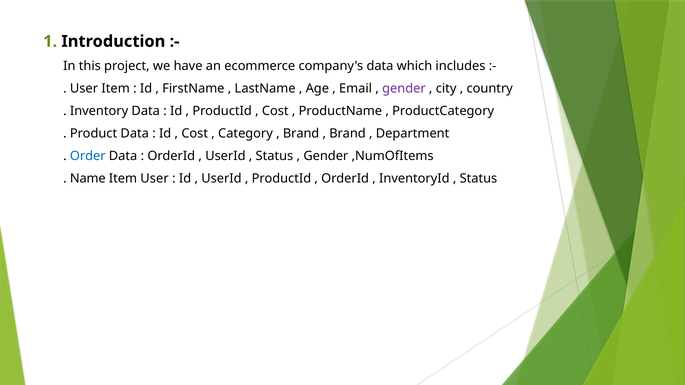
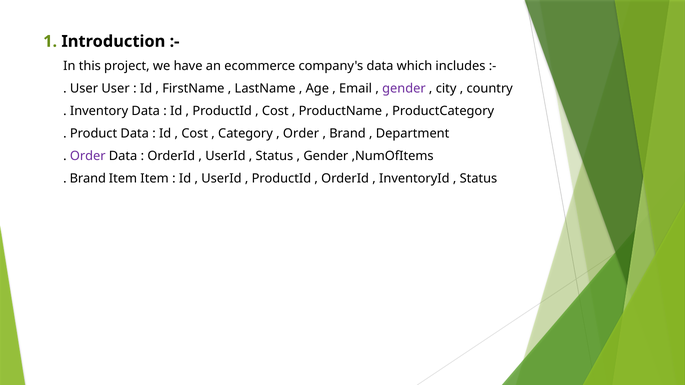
User Item: Item -> User (116, 88)
Brand: Brand -> Order (301, 134)
Order colour: blue -> purple (88, 156)
Name: Name -> Brand (88, 179)
Item User: User -> Item (155, 179)
